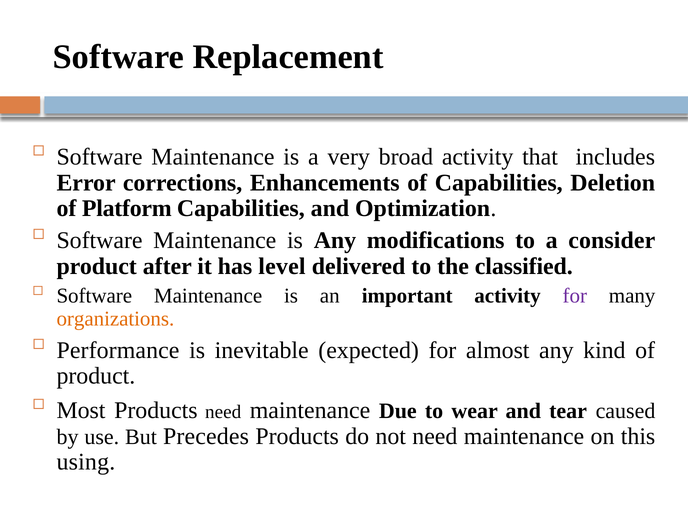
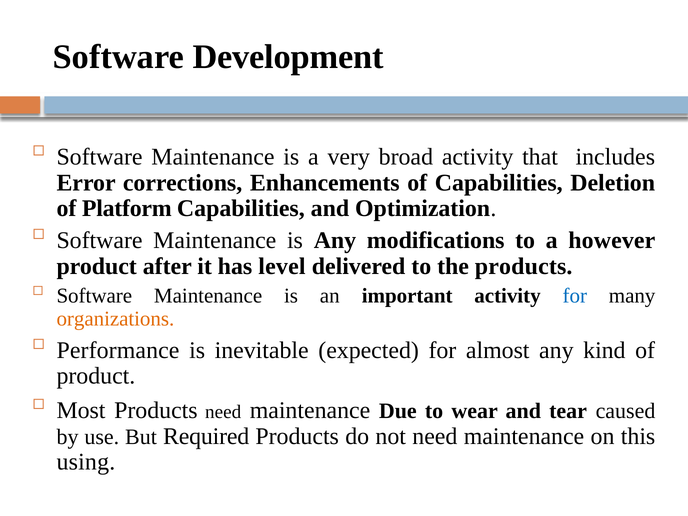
Replacement: Replacement -> Development (288, 57)
consider: consider -> however (612, 240)
the classified: classified -> products (524, 266)
for colour: purple -> blue (575, 296)
Precedes: Precedes -> Required (206, 436)
